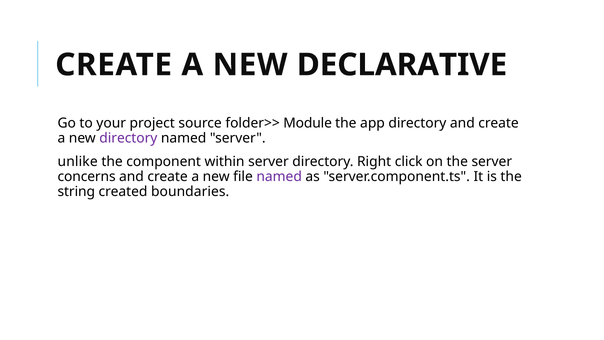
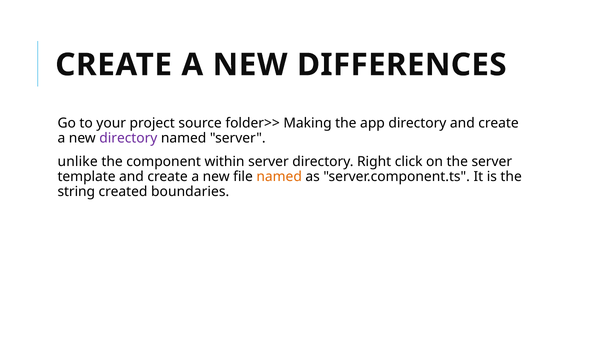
DECLARATIVE: DECLARATIVE -> DIFFERENCES (402, 65)
Module: Module -> Making (308, 123)
concerns: concerns -> template (87, 177)
named colour: purple -> orange (279, 177)
